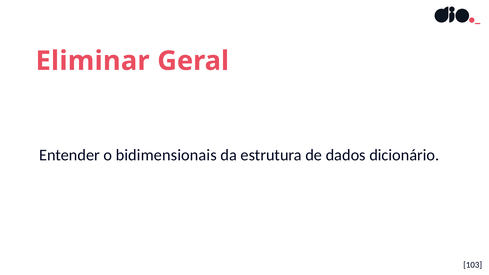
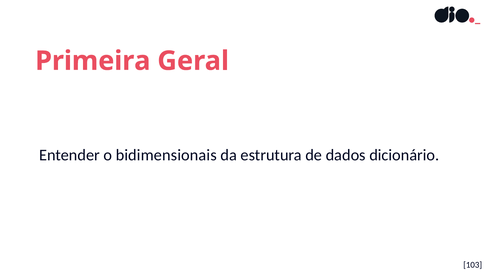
Eliminar: Eliminar -> Primeira (93, 61)
